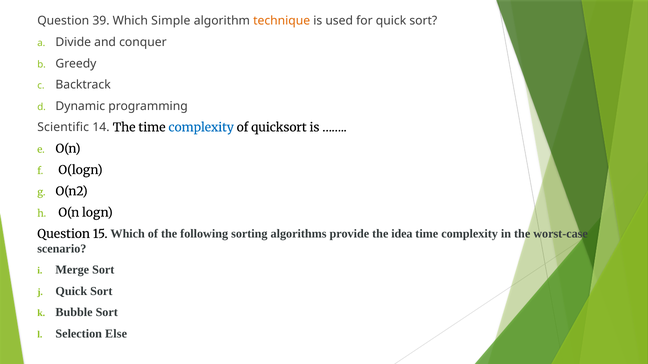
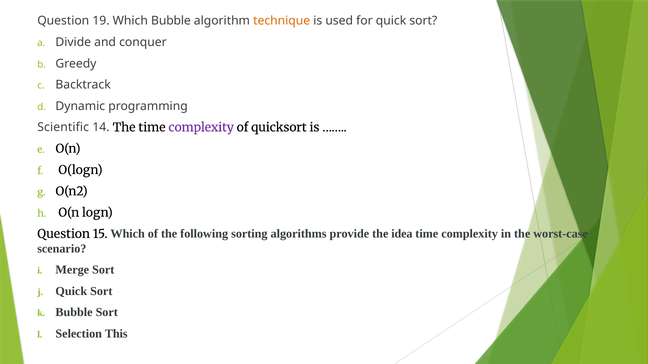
39: 39 -> 19 (101, 21)
Which Simple: Simple -> Bubble (171, 21)
complexity colour: blue -> purple (201, 128)
Else: Else -> This (116, 334)
